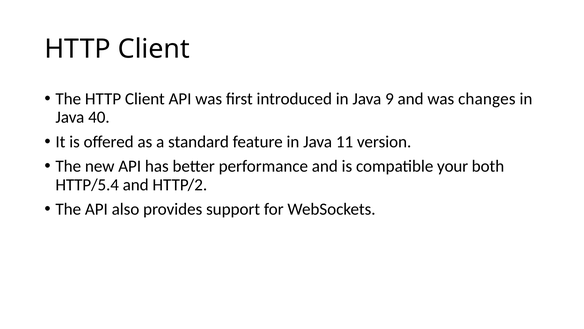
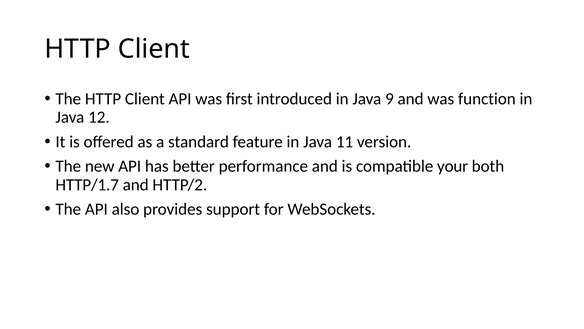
changes: changes -> function (487, 99)
40: 40 -> 12 (99, 117)
HTTP/5.4: HTTP/5.4 -> HTTP/1.7 (87, 185)
